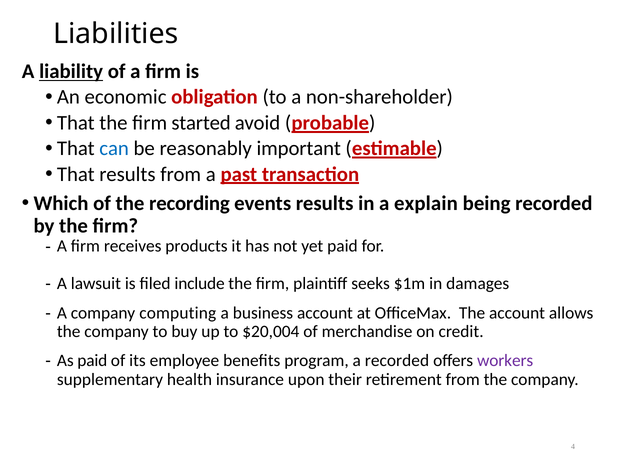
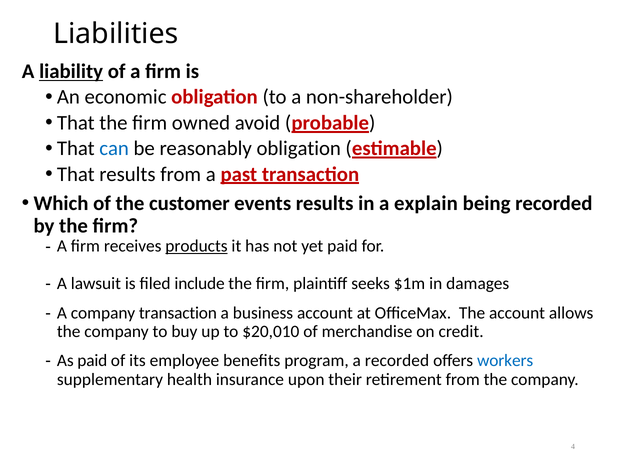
started: started -> owned (201, 123)
reasonably important: important -> obligation (299, 149)
recording: recording -> customer (189, 203)
products underline: none -> present (196, 246)
company computing: computing -> transaction (178, 313)
$20,004: $20,004 -> $20,010 (271, 332)
workers colour: purple -> blue (505, 361)
